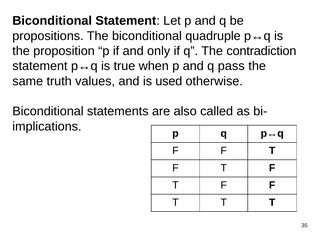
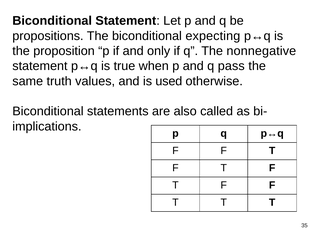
quadruple: quadruple -> expecting (213, 36)
contradiction: contradiction -> nonnegative (261, 51)
